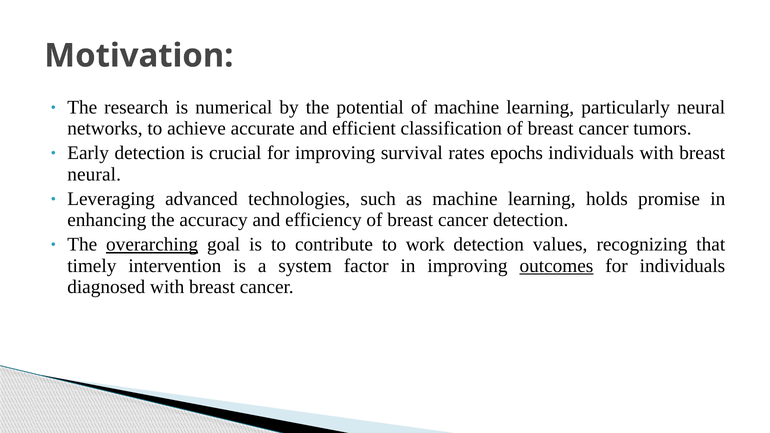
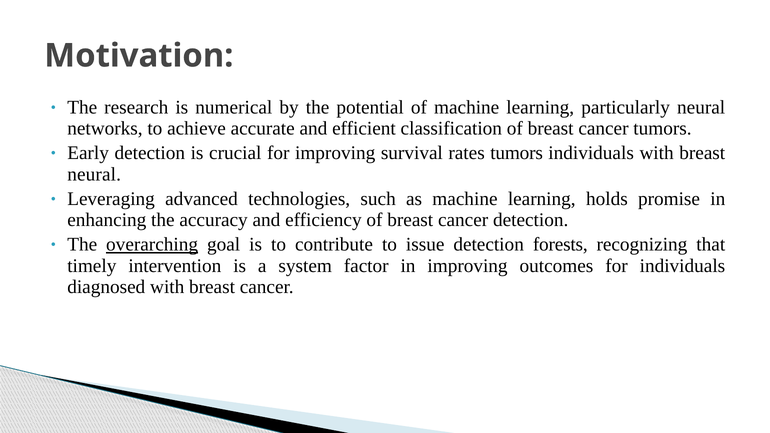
rates epochs: epochs -> tumors (517, 153)
work: work -> issue (425, 244)
values: values -> forests (560, 244)
outcomes underline: present -> none (556, 266)
